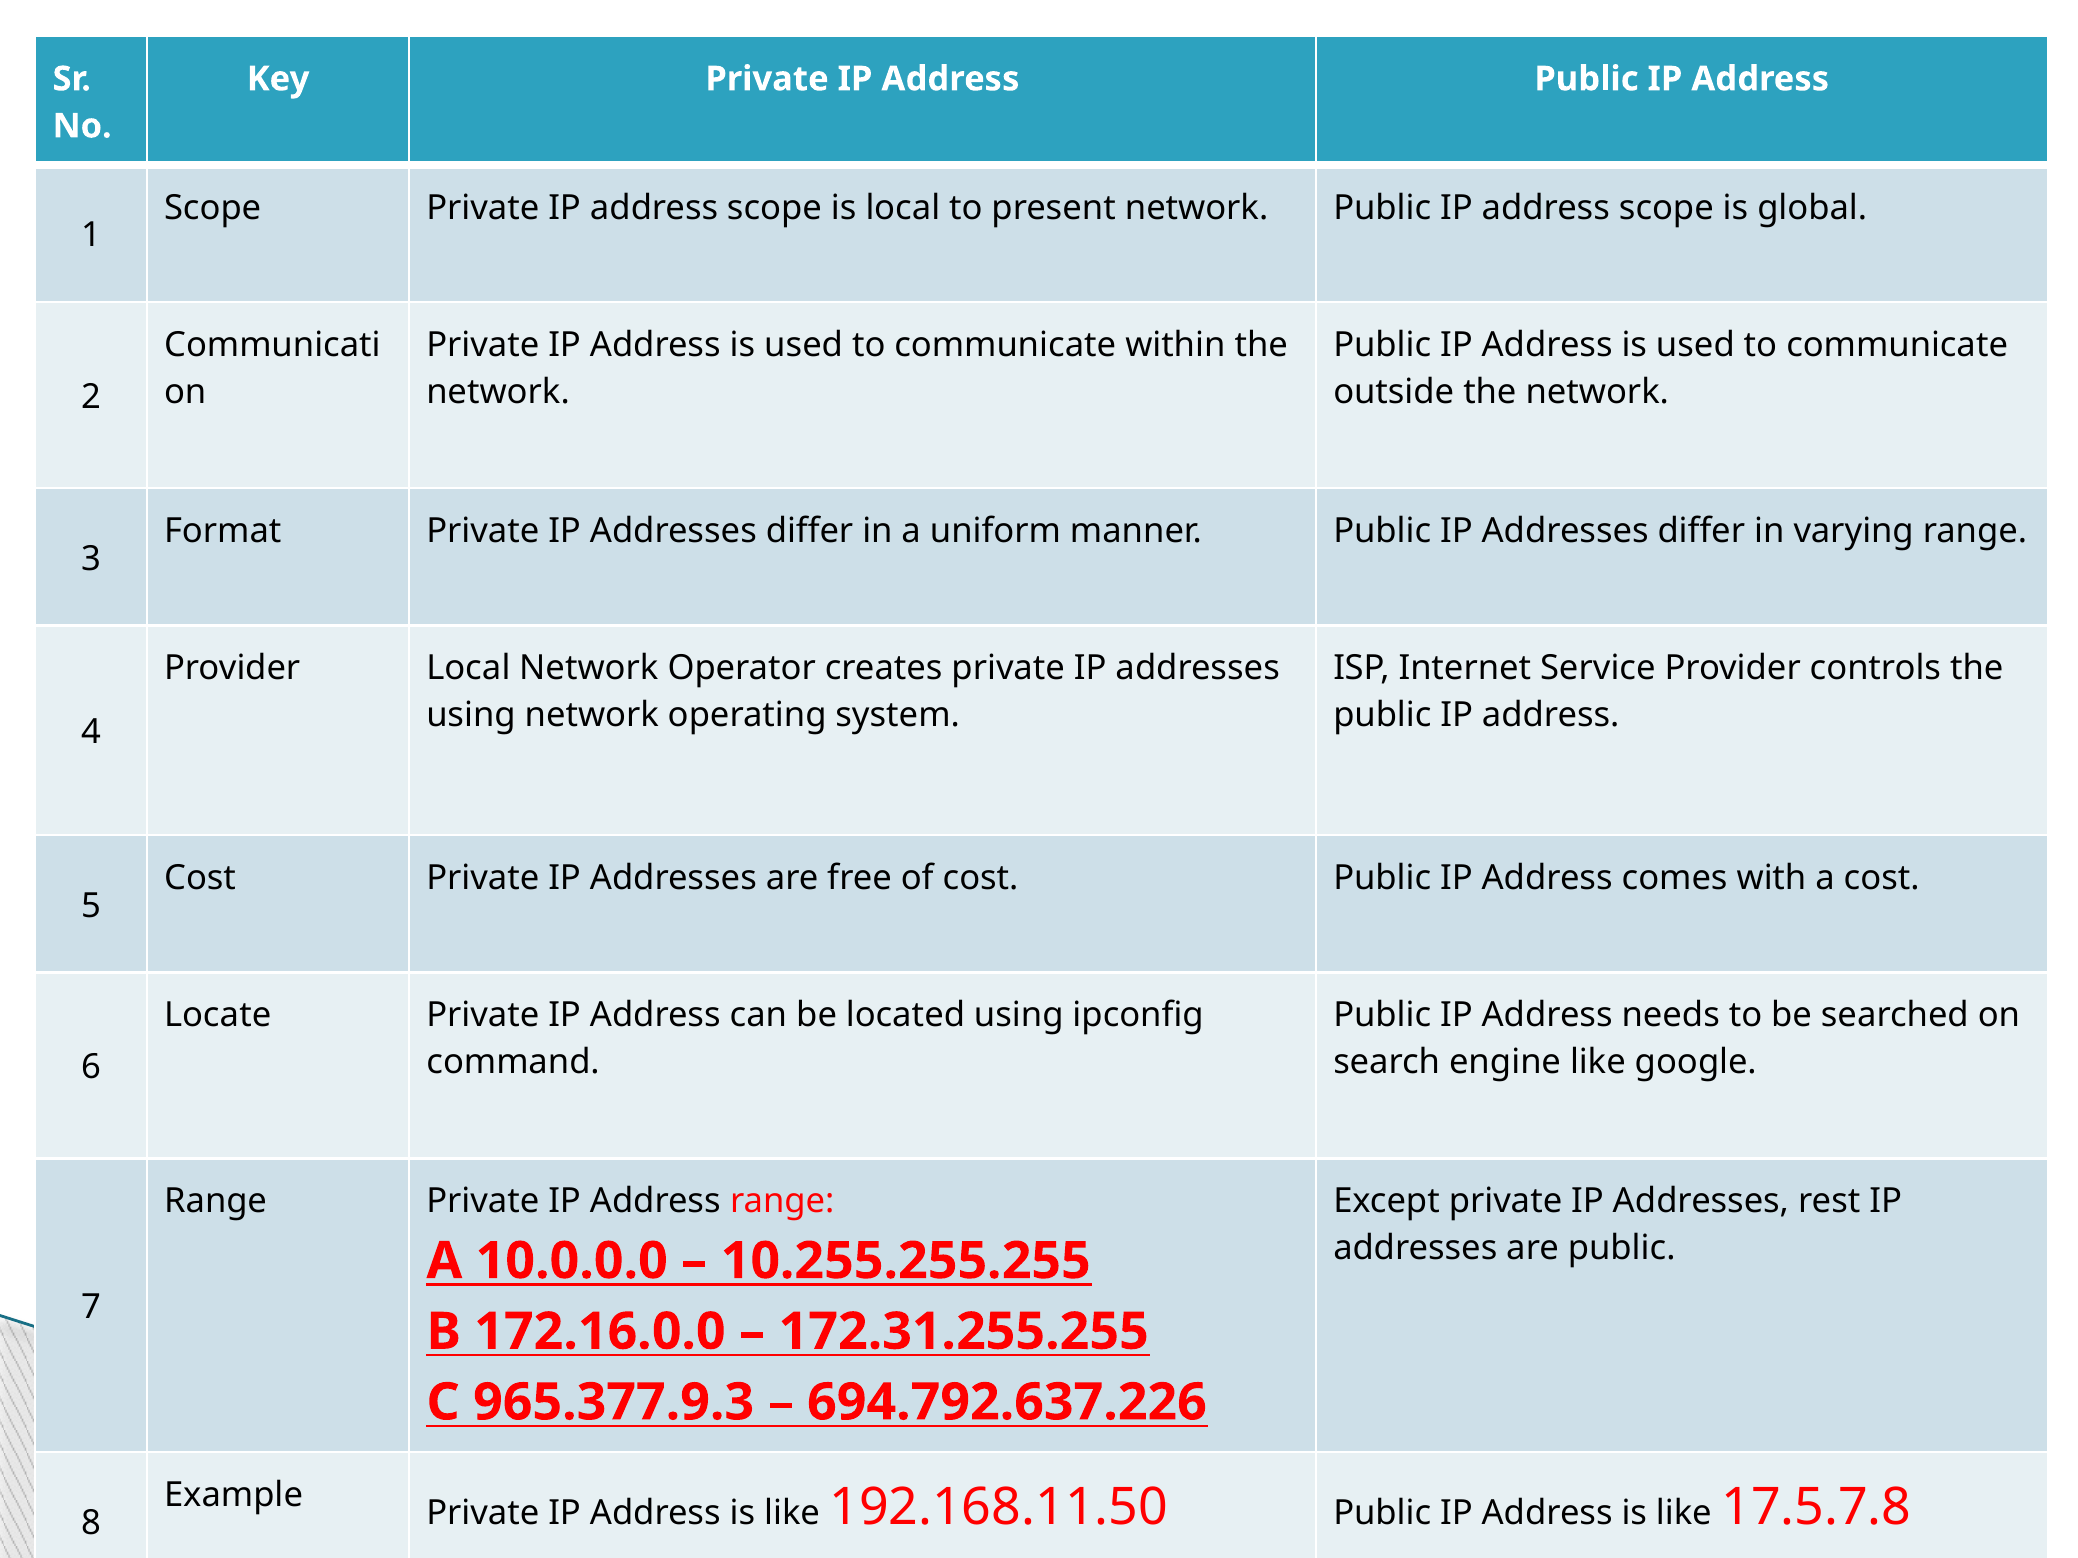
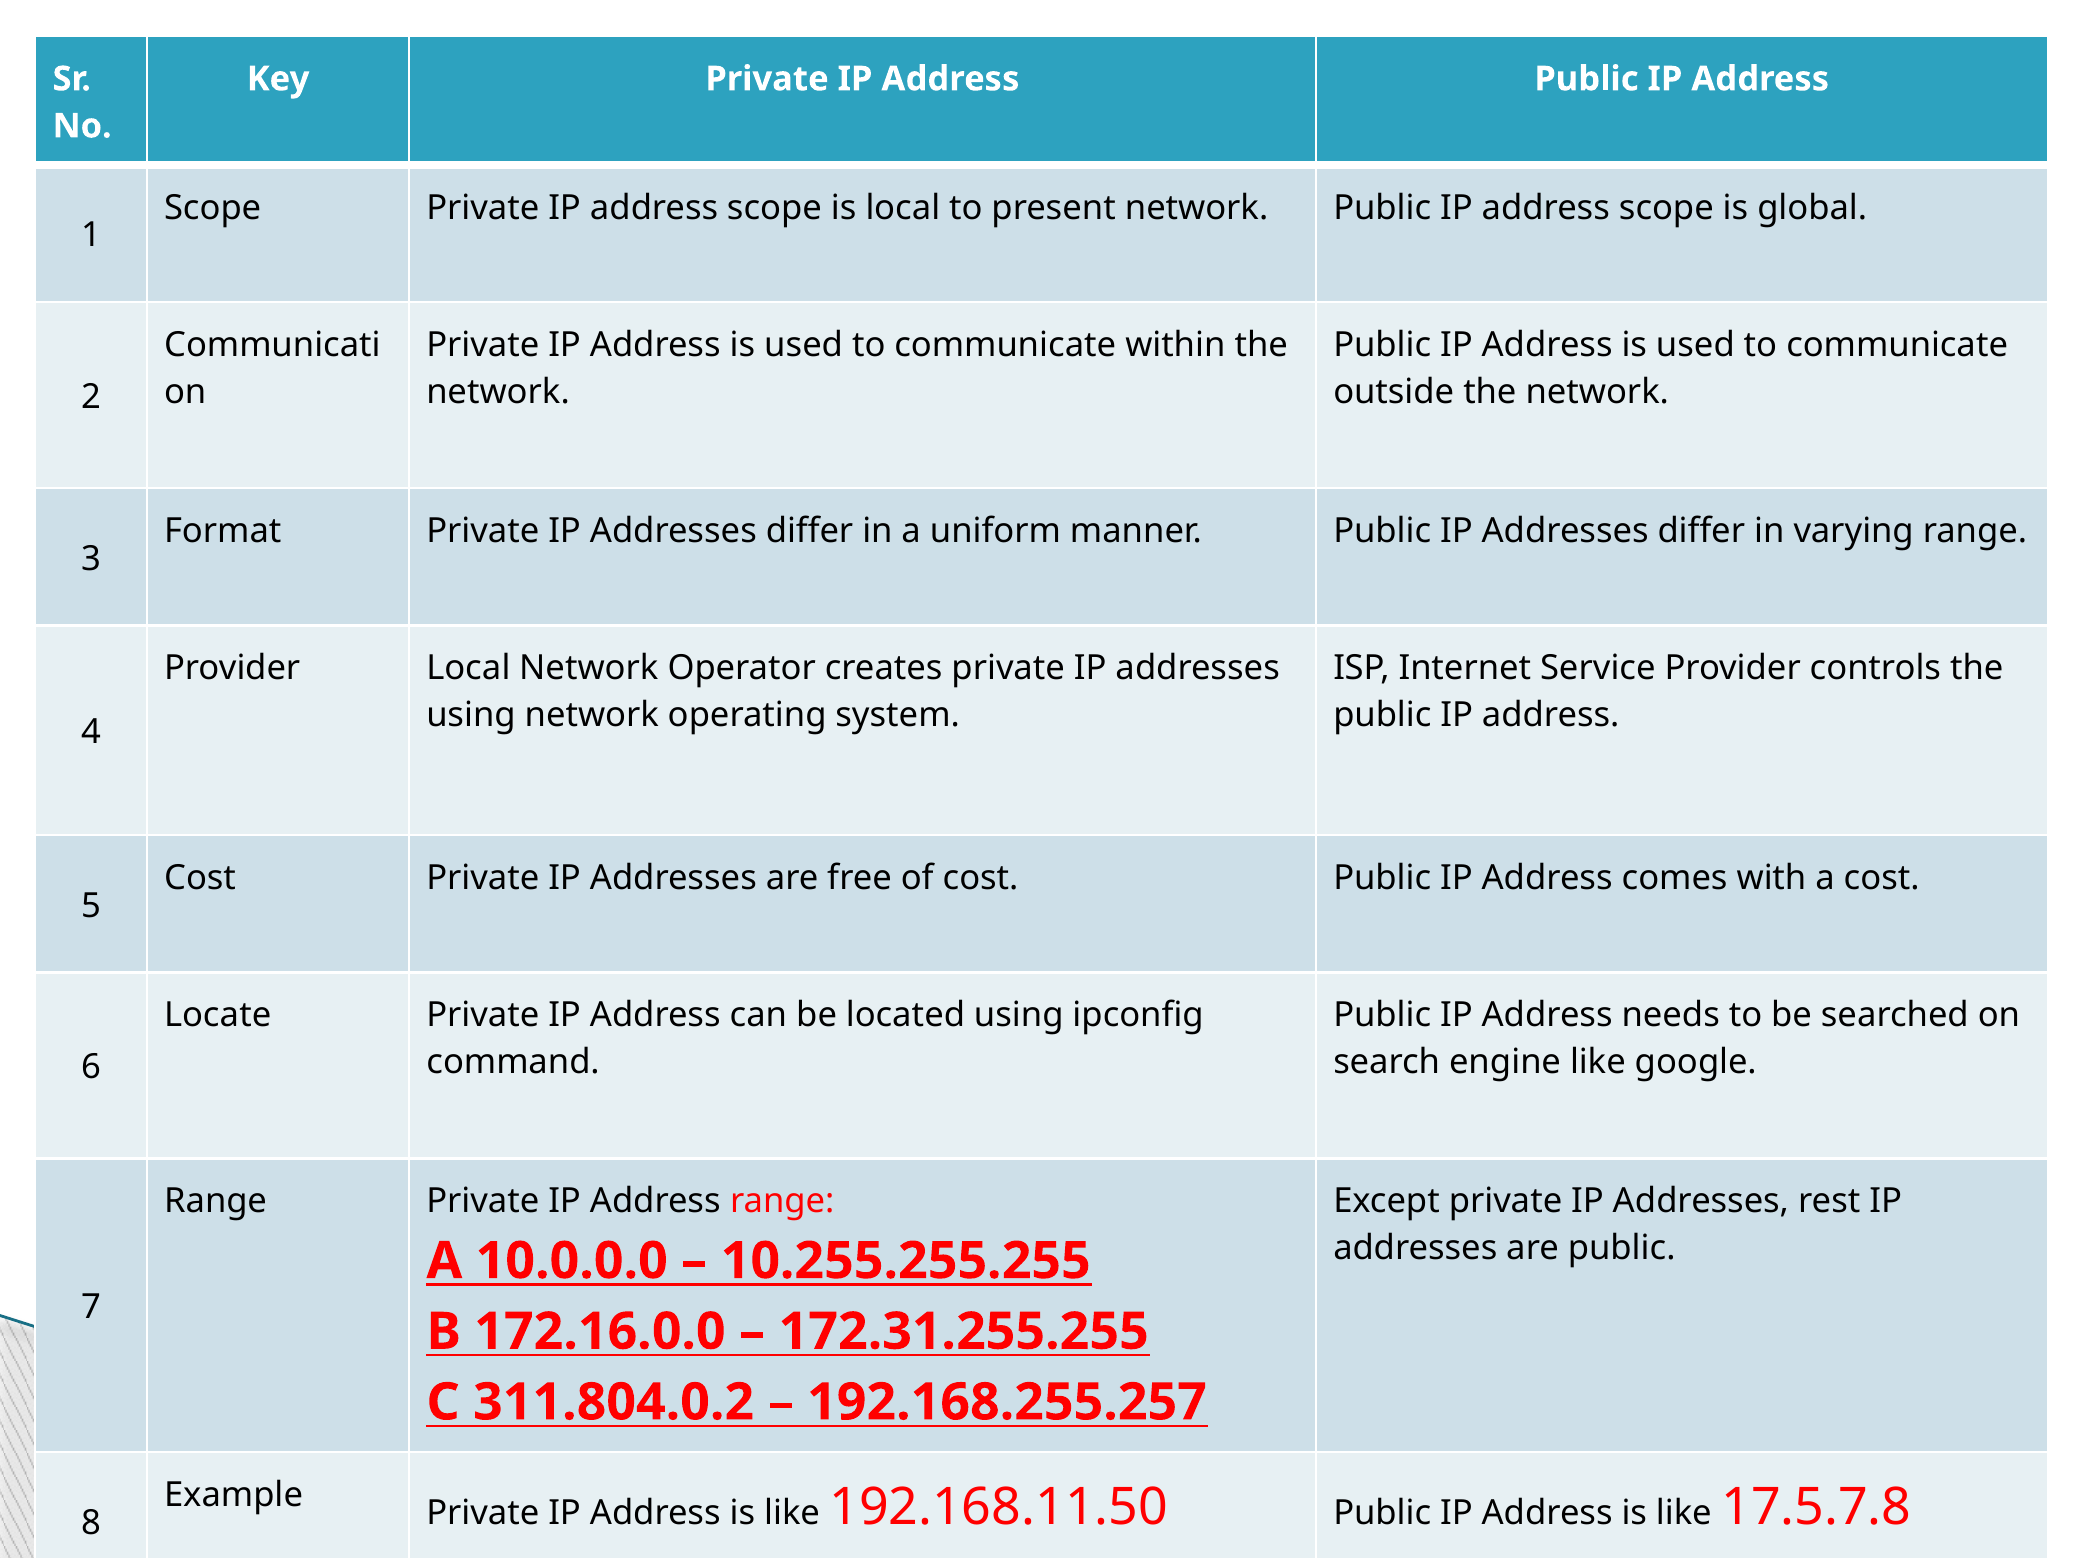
965.377.9.3: 965.377.9.3 -> 311.804.0.2 (614, 1403)
694.792.637.226: 694.792.637.226 -> 192.168.255.257 (1007, 1403)
